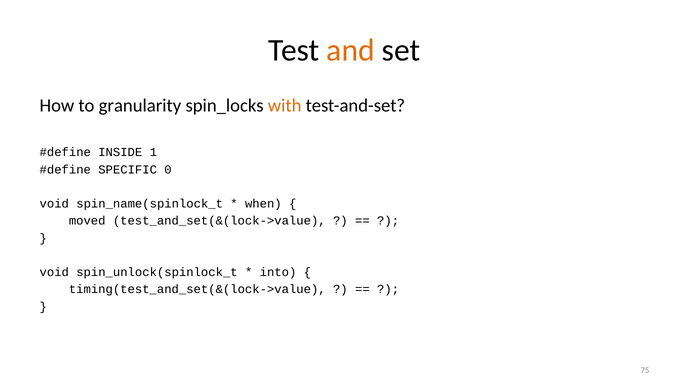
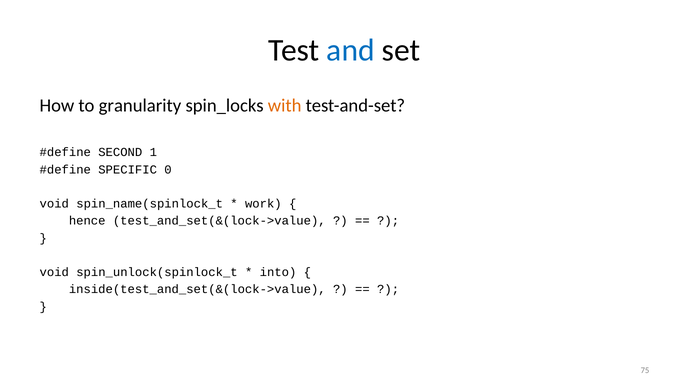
and colour: orange -> blue (351, 50)
INSIDE: INSIDE -> SECOND (120, 152)
when: when -> work (263, 204)
moved: moved -> hence (87, 221)
timing(test_and_set(&(lock->value: timing(test_and_set(&(lock->value -> inside(test_and_set(&(lock->value (197, 289)
